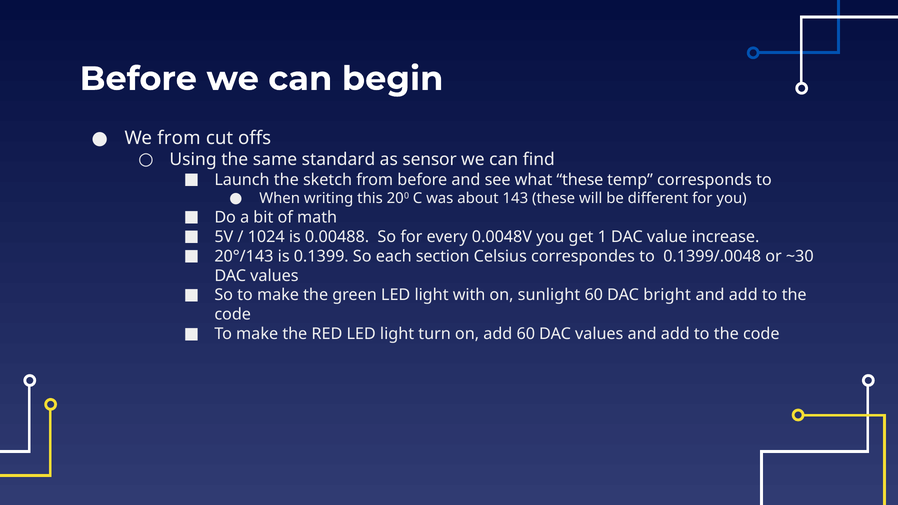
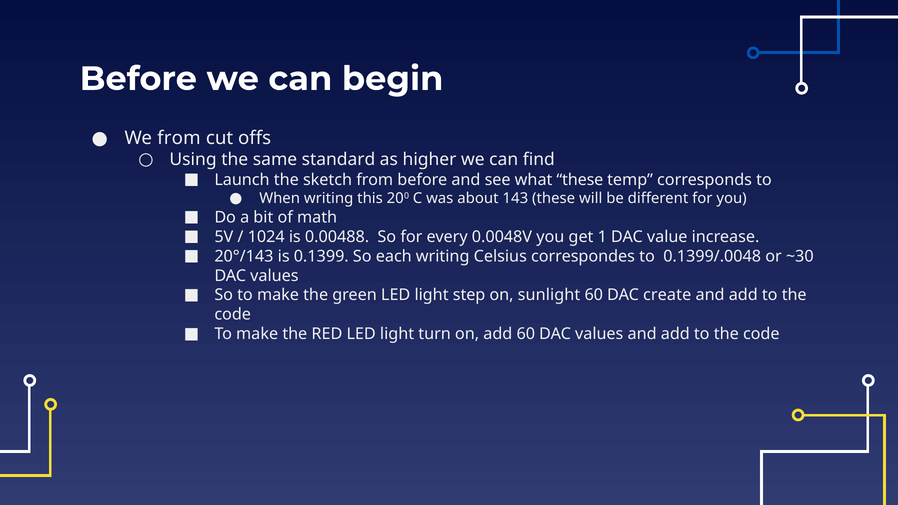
sensor: sensor -> higher (430, 160)
each section: section -> writing (443, 256)
with: with -> step (469, 295)
bright: bright -> create (667, 295)
